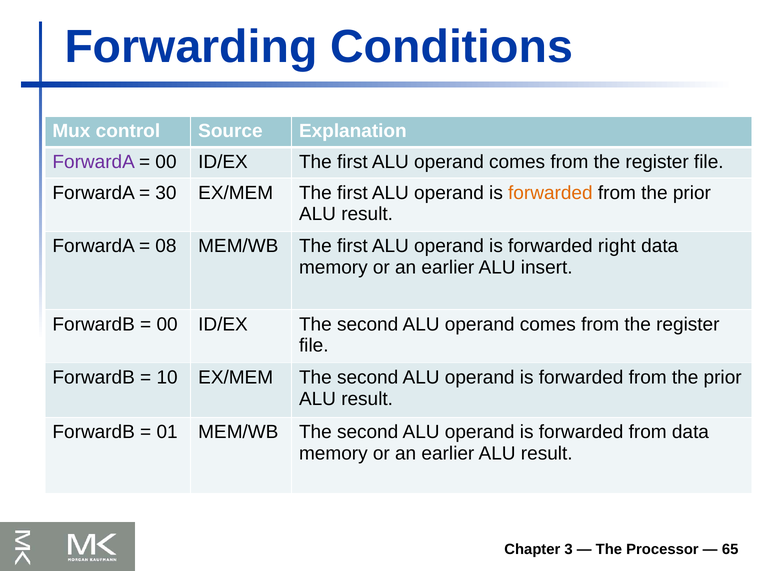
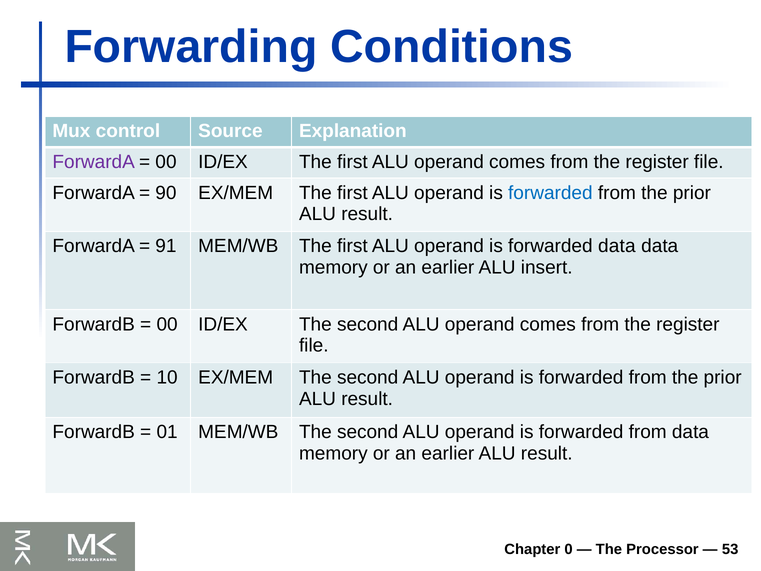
30: 30 -> 90 (166, 193)
forwarded colour: orange -> blue (550, 193)
08: 08 -> 91 (166, 246)
forwarded right: right -> data (617, 246)
3: 3 -> 0 (569, 549)
65: 65 -> 53 (730, 549)
